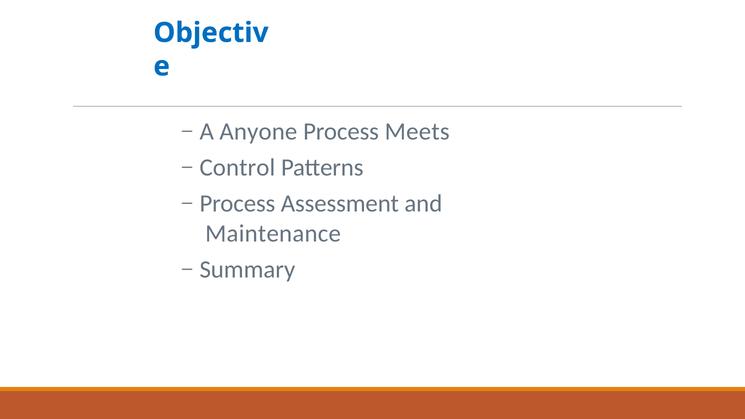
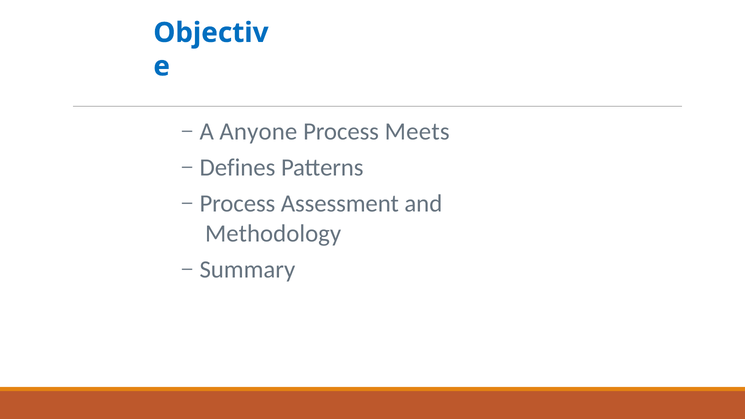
Control: Control -> Defines (237, 168)
Maintenance: Maintenance -> Methodology (273, 233)
